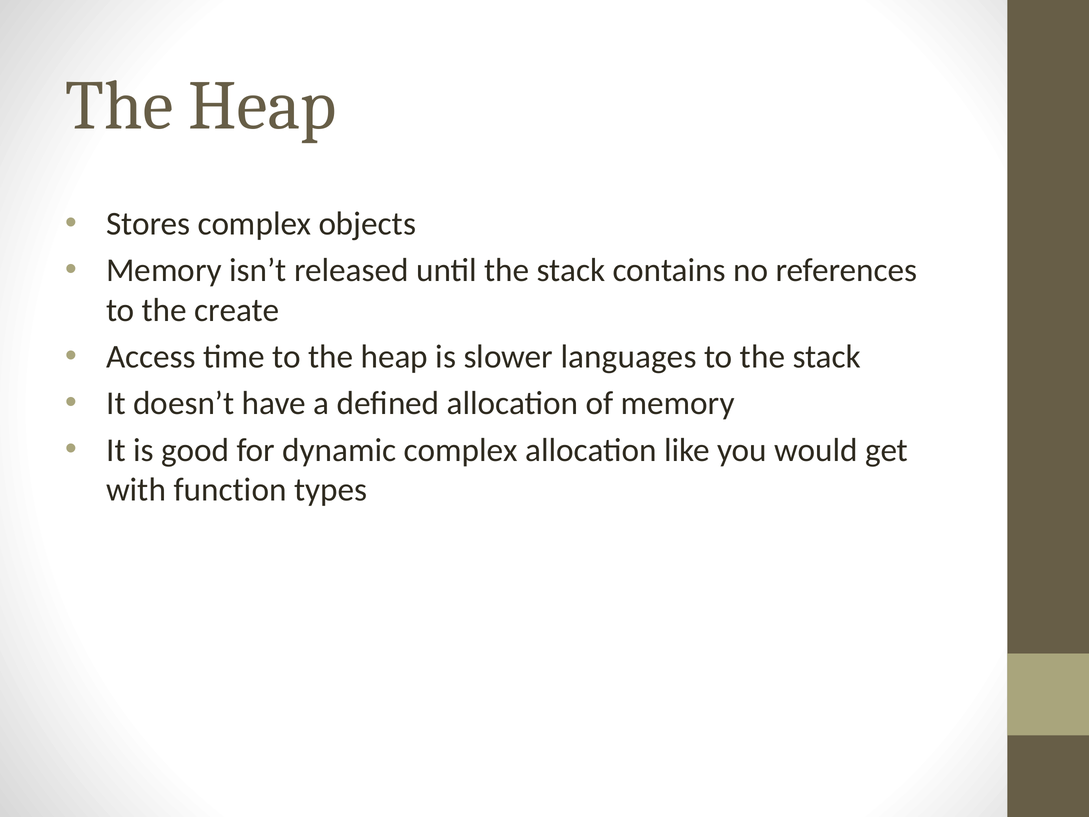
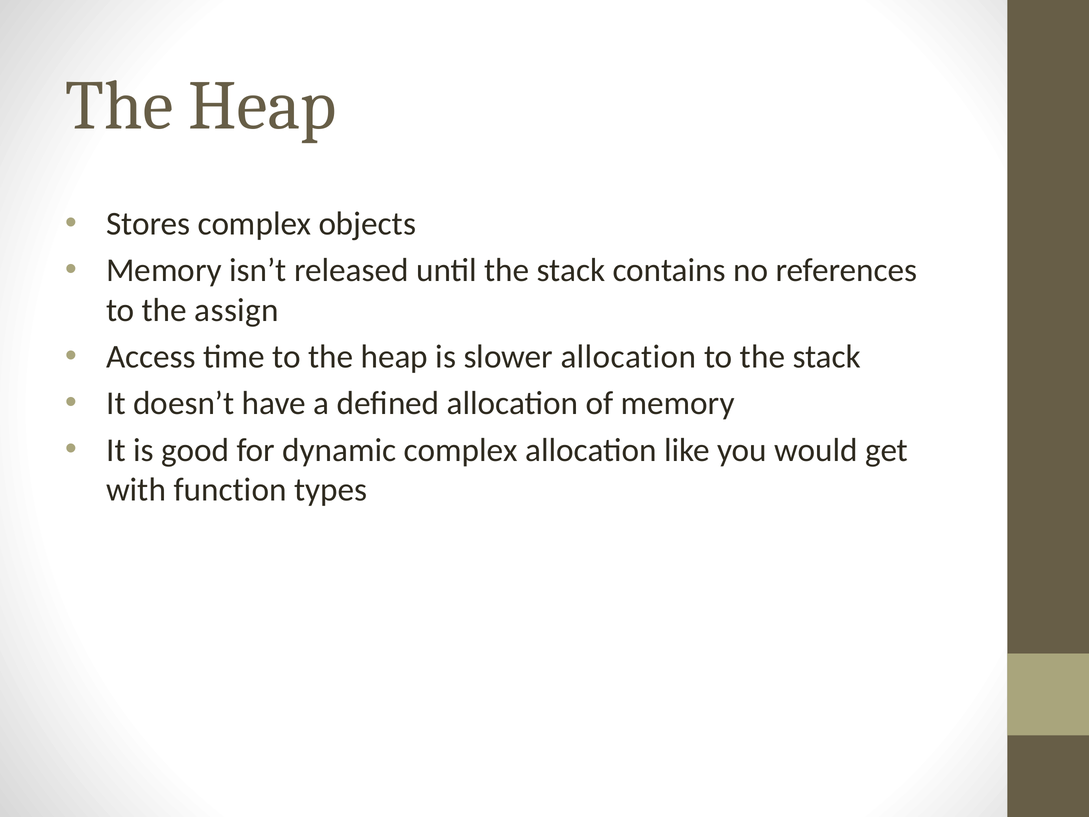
create: create -> assign (237, 310)
slower languages: languages -> allocation (628, 357)
